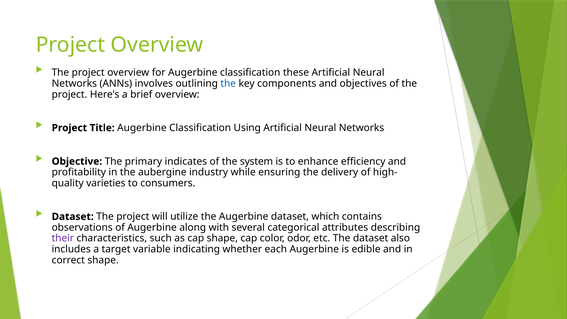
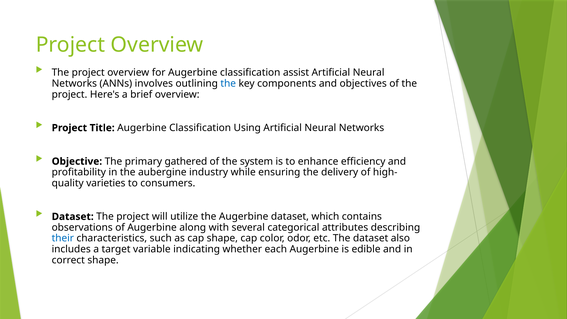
these: these -> assist (296, 73)
indicates: indicates -> gathered (186, 161)
their colour: purple -> blue (63, 238)
